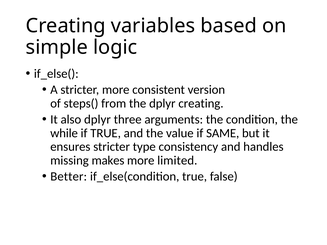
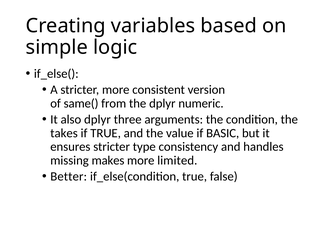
steps(: steps( -> same( (81, 103)
dplyr creating: creating -> numeric (201, 103)
while: while -> takes (64, 133)
SAME: SAME -> BASIC (223, 133)
